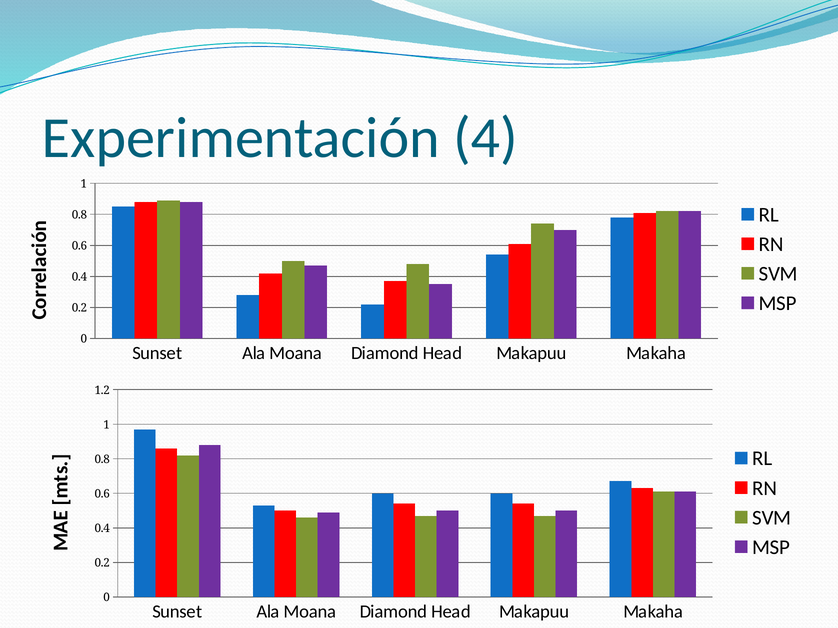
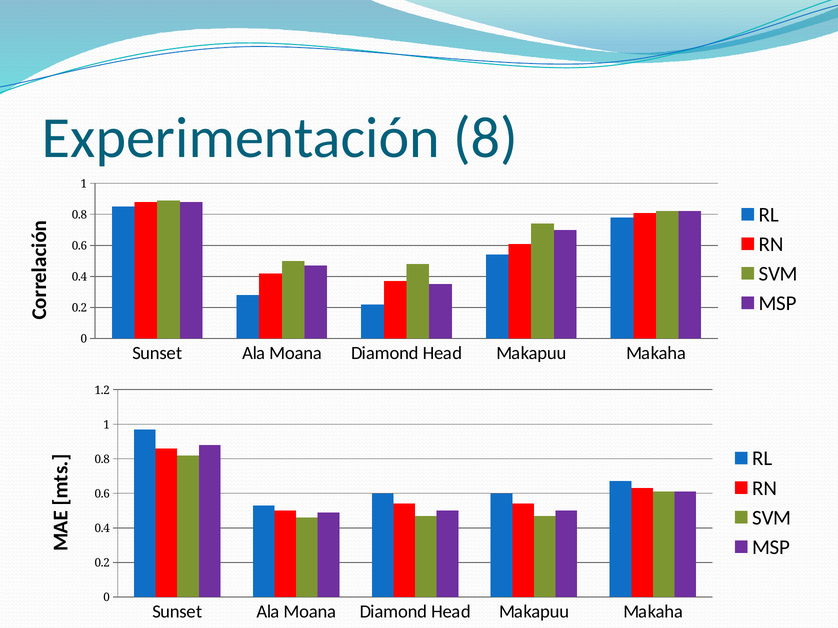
4: 4 -> 8 (485, 138)
